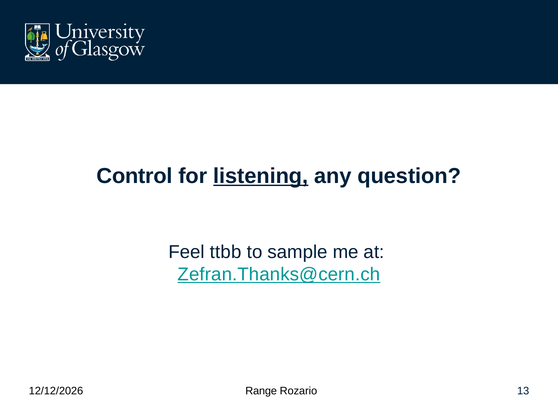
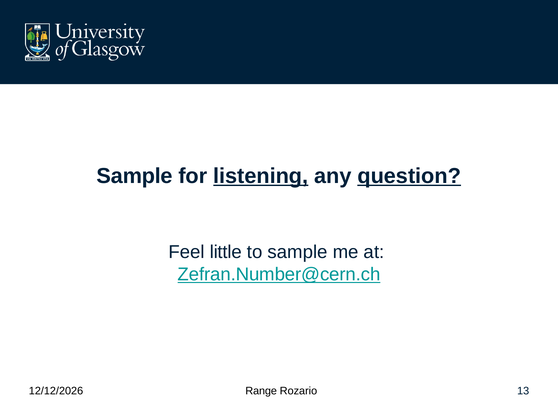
Control: Control -> Sample (135, 176)
question underline: none -> present (409, 176)
ttbb: ttbb -> little (226, 252)
Zefran.Thanks@cern.ch: Zefran.Thanks@cern.ch -> Zefran.Number@cern.ch (279, 275)
